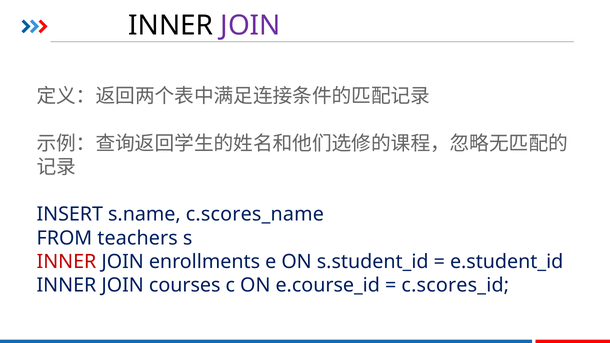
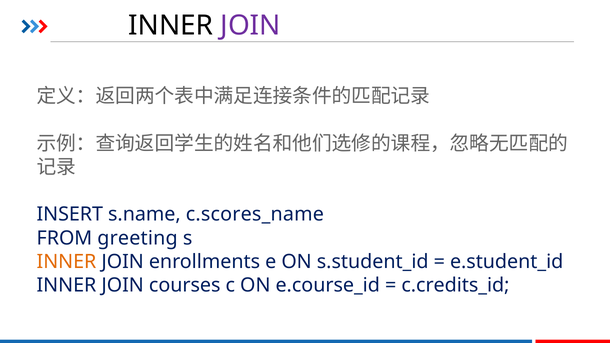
teachers: teachers -> greeting (137, 238)
INNER colour: red -> orange (66, 262)
c.scores_id: c.scores_id -> c.credits_id (455, 286)
